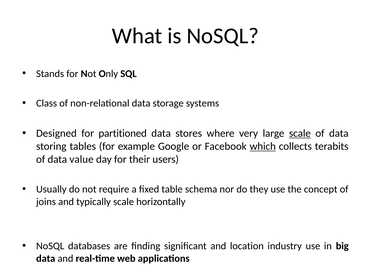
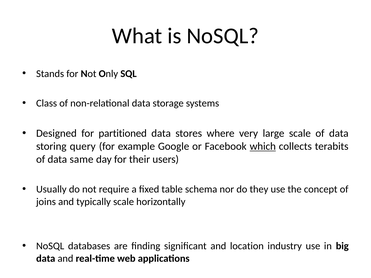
scale underline: present -> none (300, 133)
tables: tables -> query (83, 146)
value: value -> same (82, 159)
